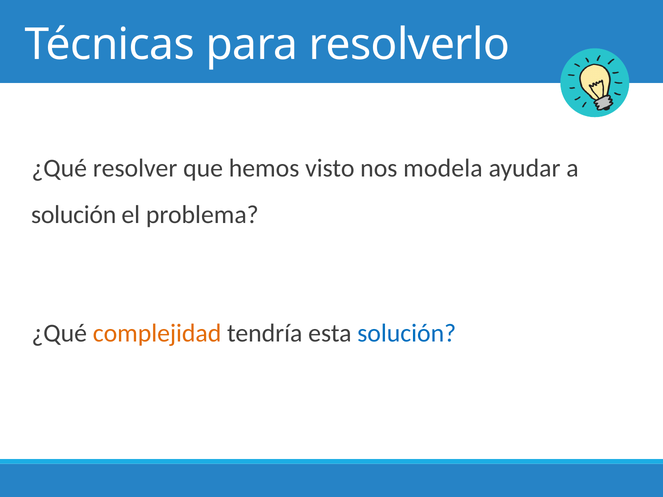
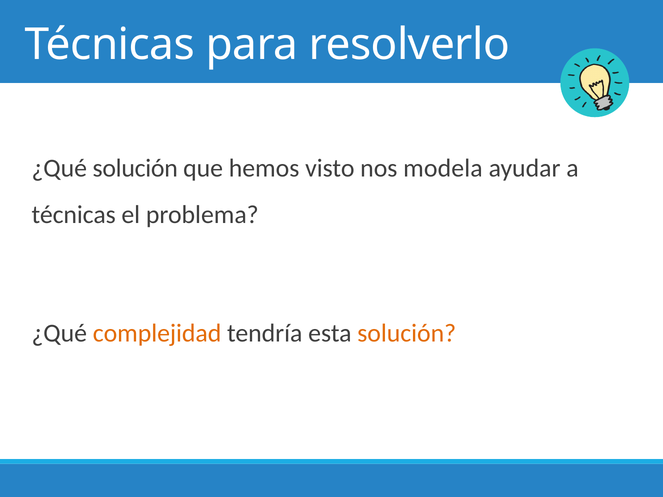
¿Qué resolver: resolver -> solución (135, 168)
solución: solución -> técnicas (74, 215)
solución colour: blue -> orange (407, 333)
